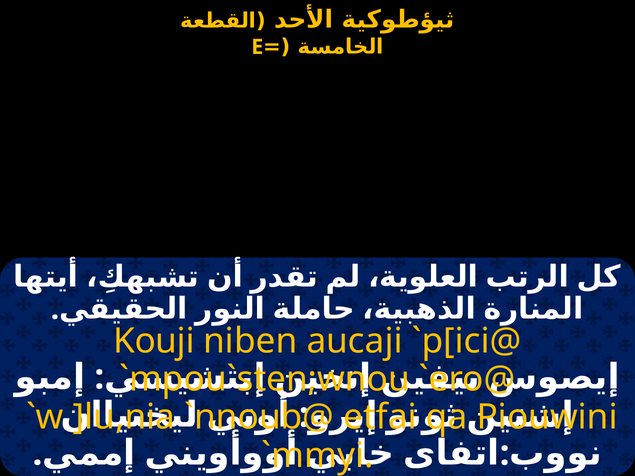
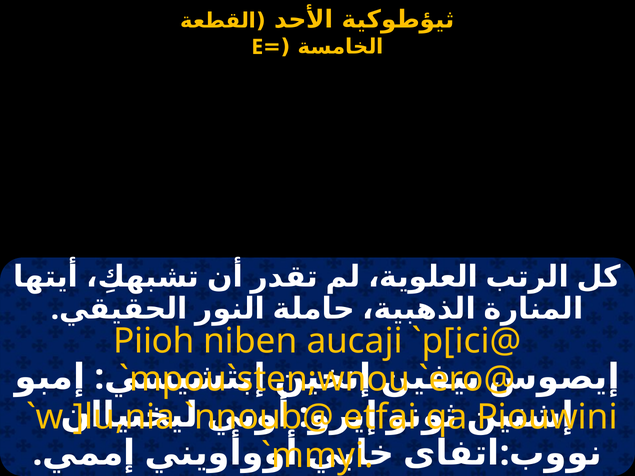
Kouji: Kouji -> Piioh (154, 341)
